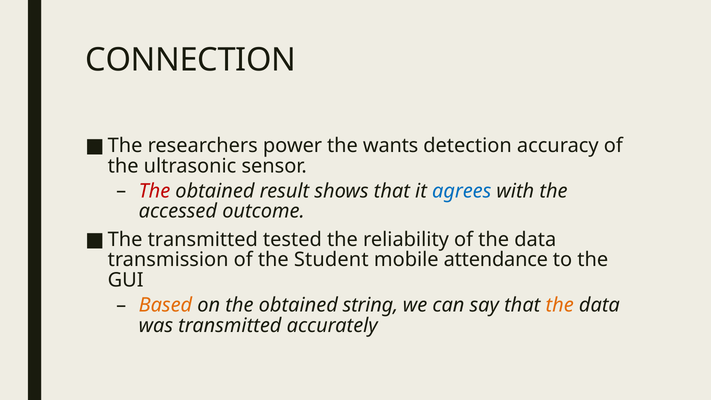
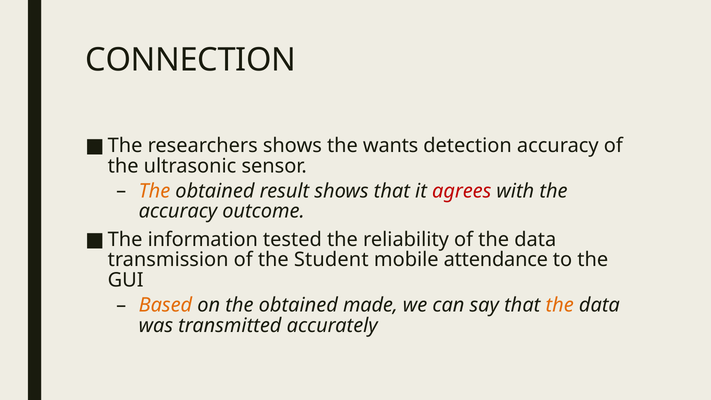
researchers power: power -> shows (292, 146)
The colour: red -> orange (154, 191)
agrees colour: blue -> red (462, 191)
accessed: accessed -> accuracy (178, 211)
The transmitted: transmitted -> information (203, 240)
string: string -> made (370, 305)
